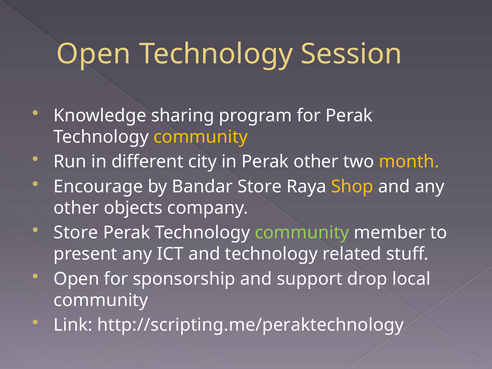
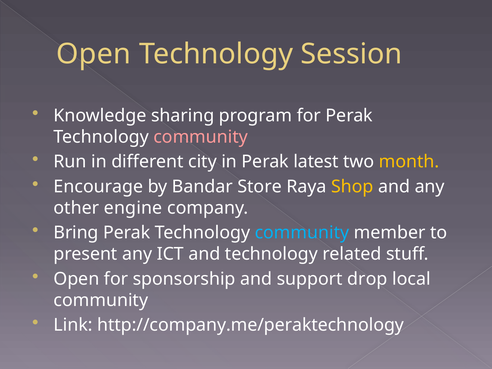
community colour: yellow -> pink (201, 137)
Perak other: other -> latest (316, 162)
objects: objects -> engine (133, 208)
Store: Store -> Bring (76, 233)
community colour: light green -> light blue (302, 233)
http://scripting.me/peraktechnology: http://scripting.me/peraktechnology -> http://company.me/peraktechnology (251, 325)
